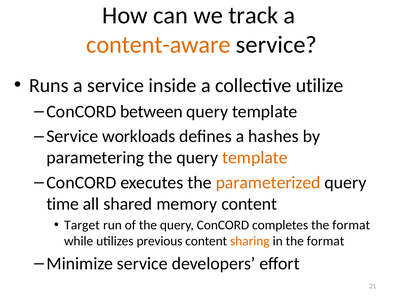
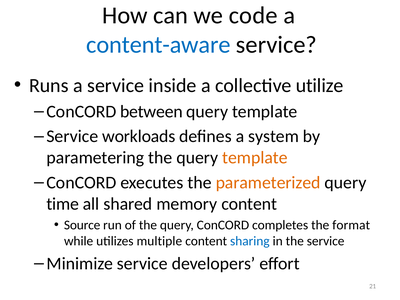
track: track -> code (253, 15)
content-aware colour: orange -> blue (158, 45)
hashes: hashes -> system (274, 136)
Target: Target -> Source (82, 225)
previous: previous -> multiple (159, 241)
sharing colour: orange -> blue (250, 241)
in the format: format -> service (326, 241)
